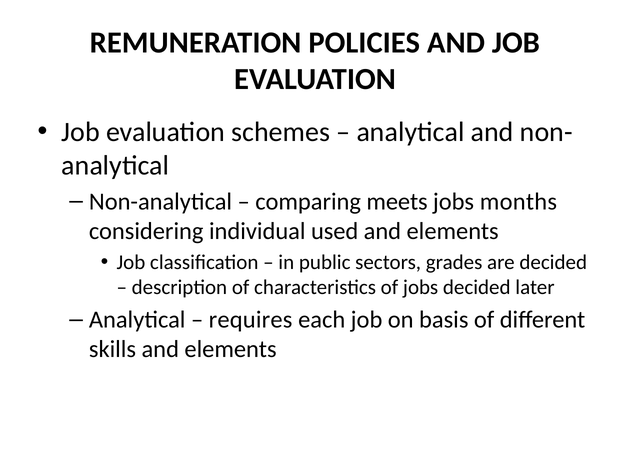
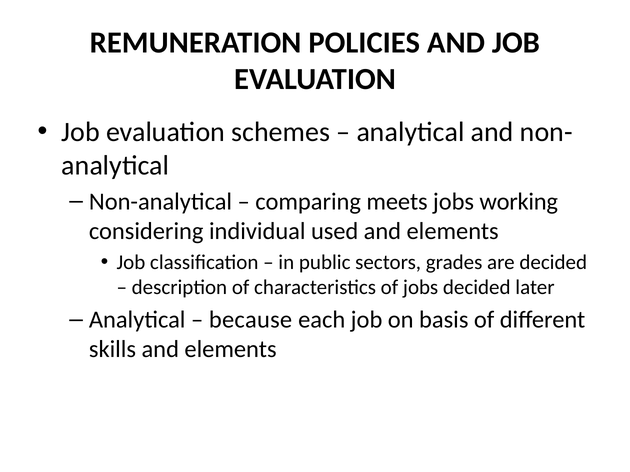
months: months -> working (519, 202)
requires: requires -> because (251, 320)
